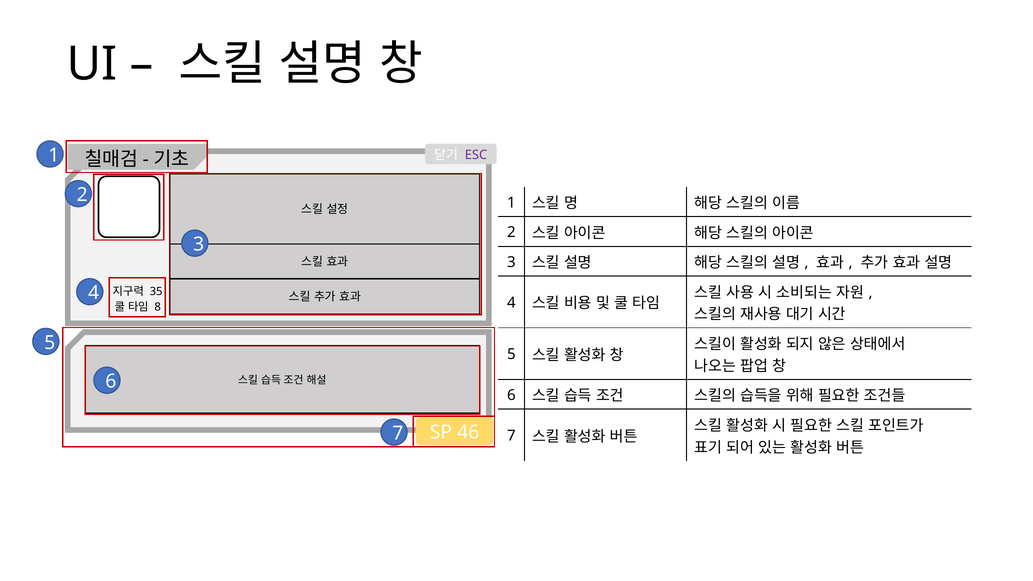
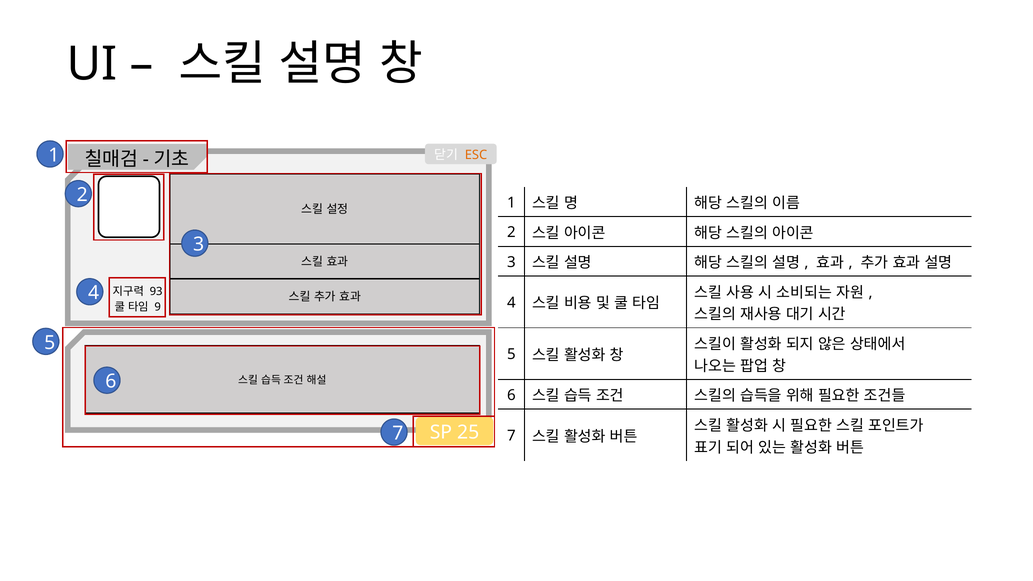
ESC colour: purple -> orange (476, 155)
35: 35 -> 93 (156, 292)
8: 8 -> 9 (158, 307)
46: 46 -> 25 (468, 432)
